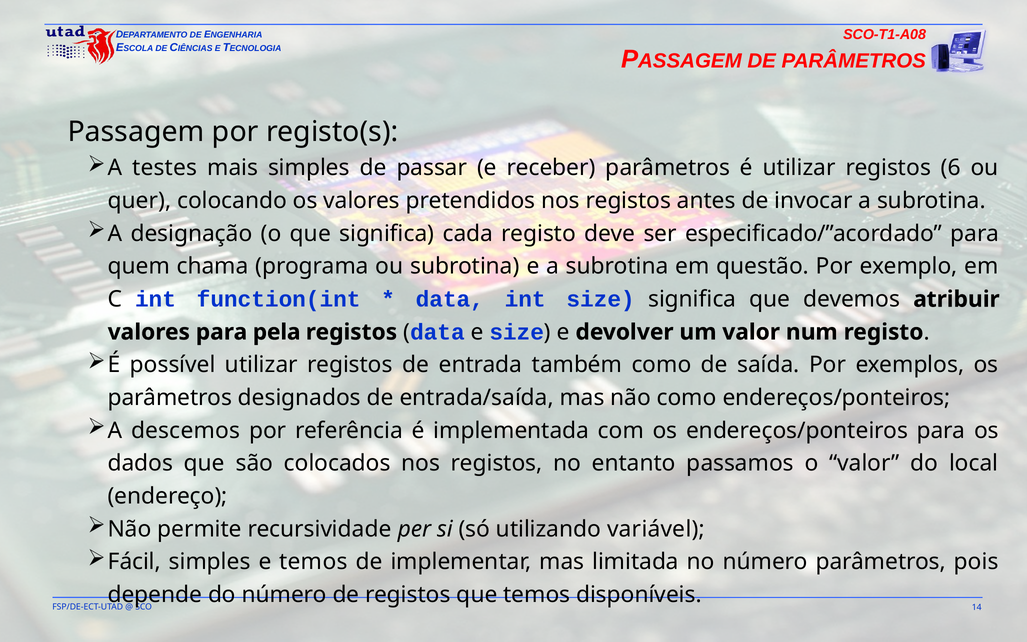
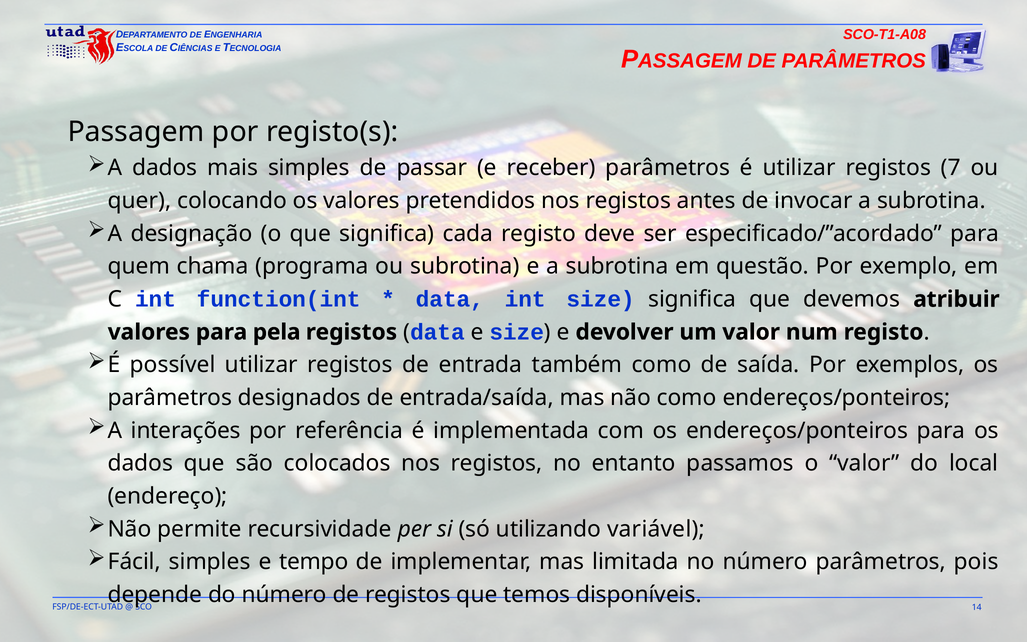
A testes: testes -> dados (165, 168)
6: 6 -> 7 (951, 168)
descemos: descemos -> interações (186, 431)
e temos: temos -> tempo (314, 562)
